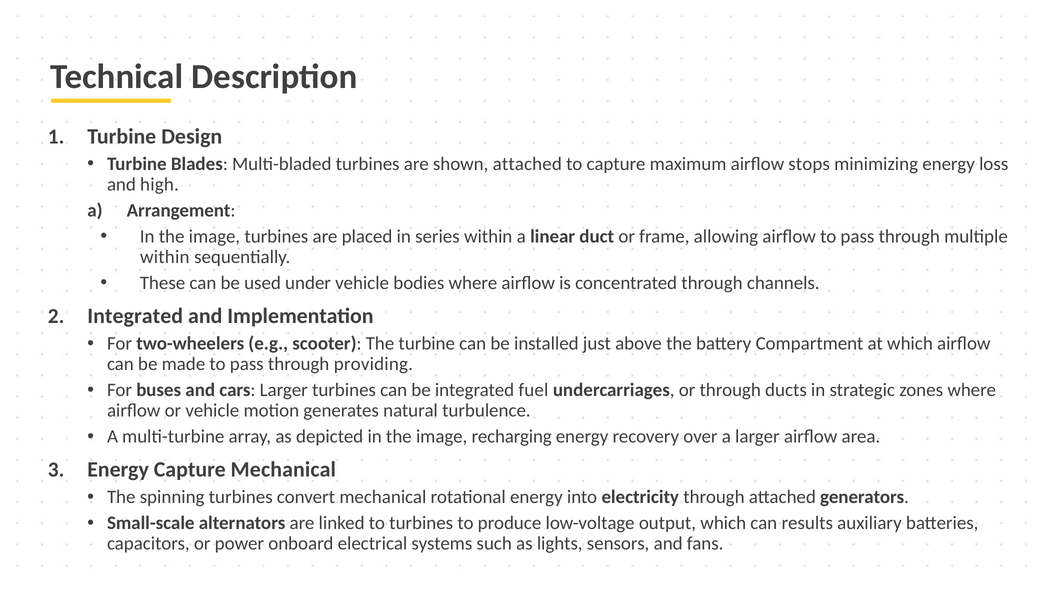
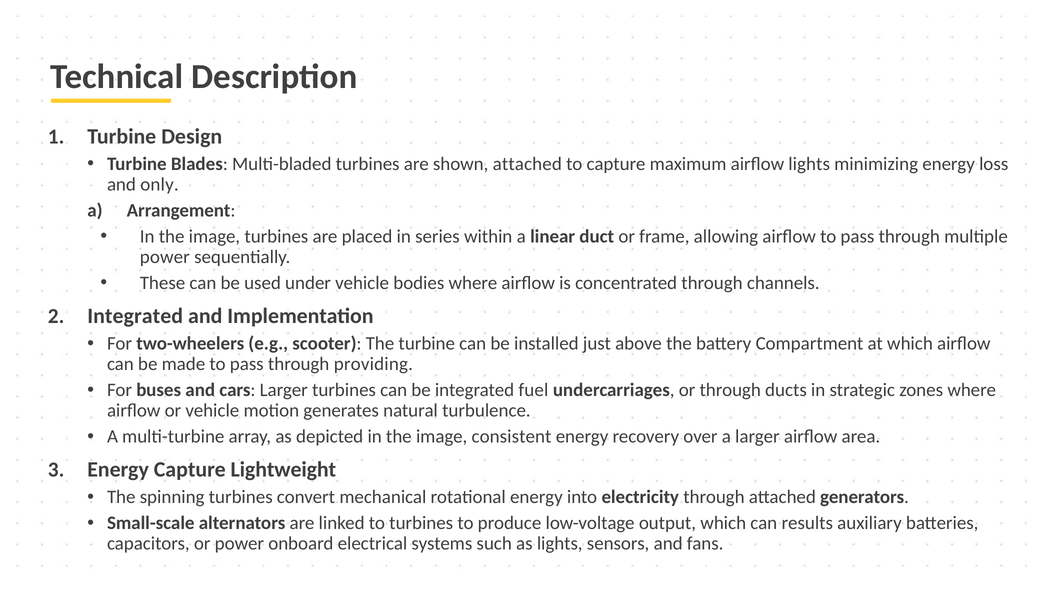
airflow stops: stops -> lights (809, 164)
high: high -> only (159, 185)
within: within -> power (165, 257)
recharging: recharging -> consistent (511, 437)
Capture Mechanical: Mechanical -> Lightweight (283, 470)
